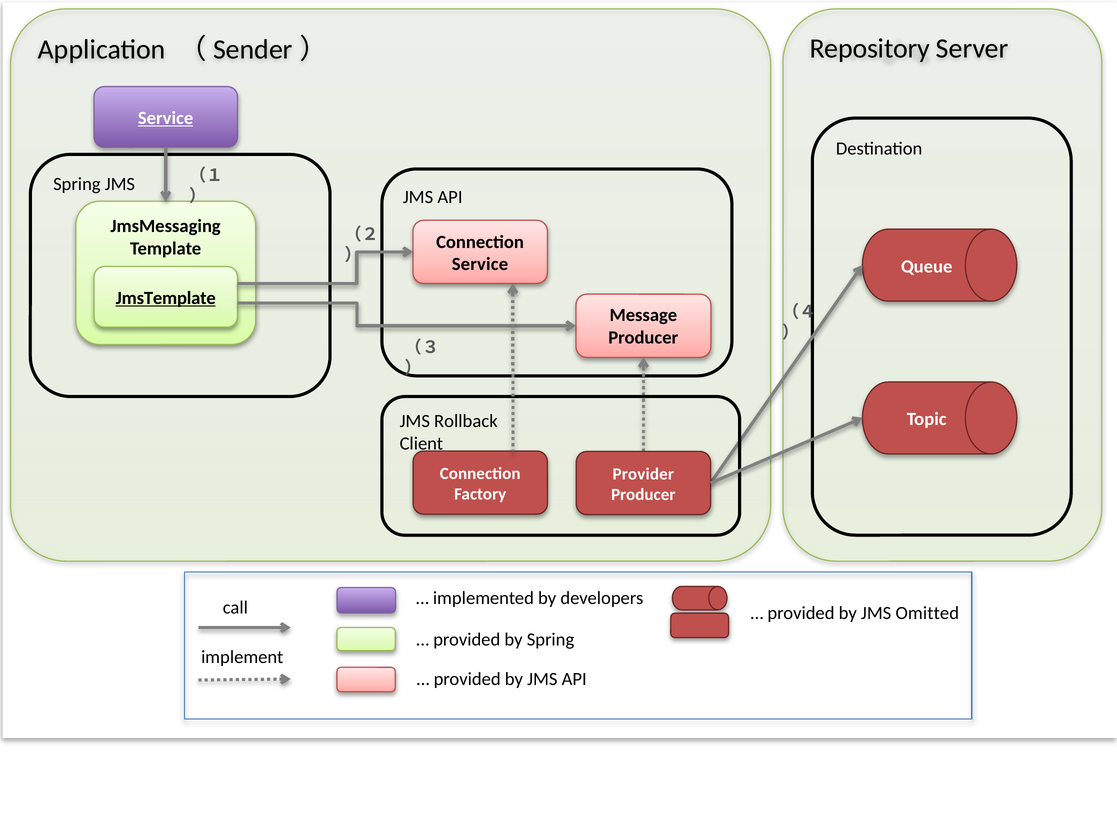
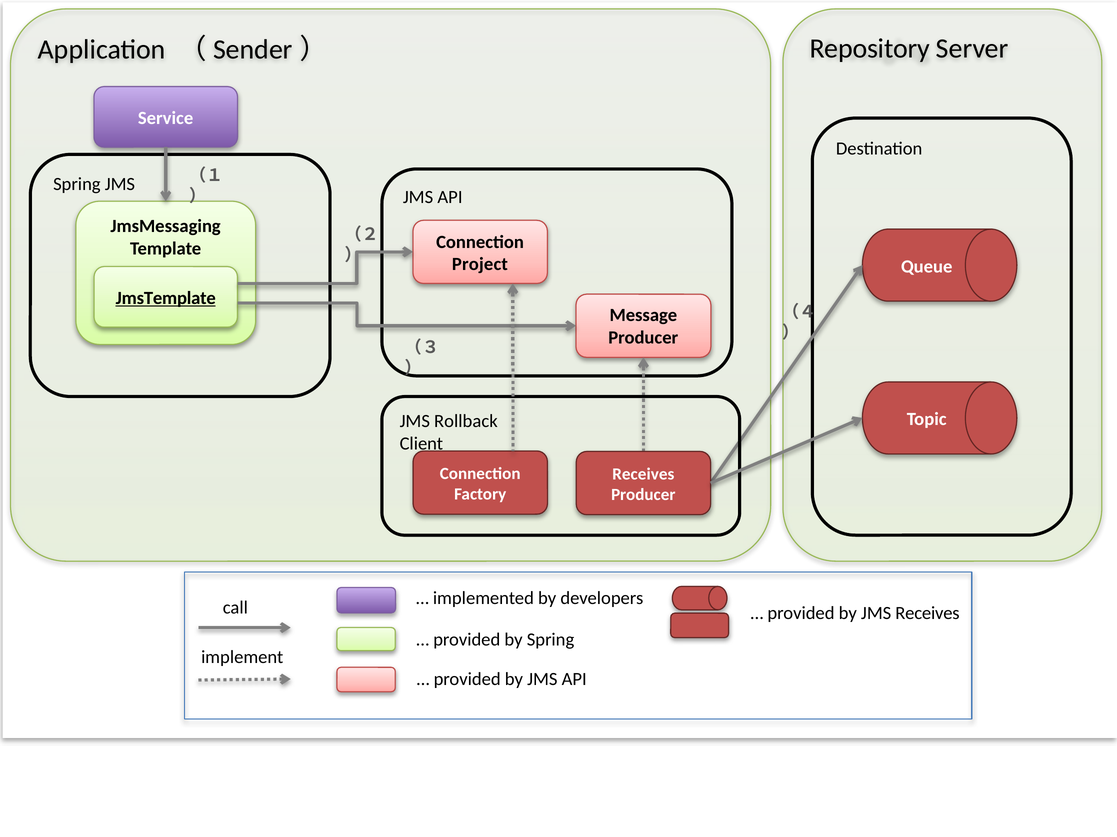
Service underline: present -> none (166, 118)
Service: Service -> Project (480, 265)
Provider: Provider -> Receives (643, 474)
JMS Omitted: Omitted -> Receives (927, 614)
